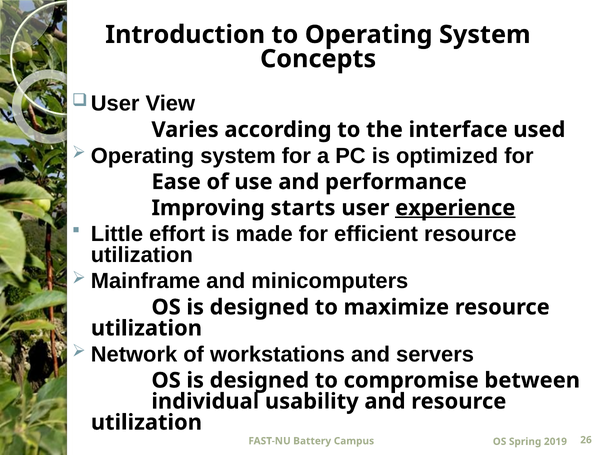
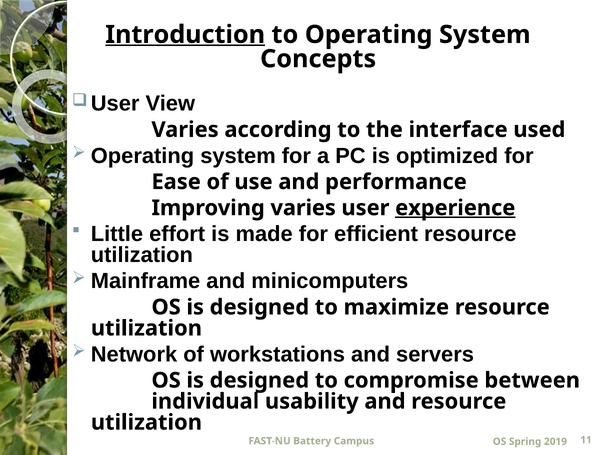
Introduction underline: none -> present (185, 35)
Improving starts: starts -> varies (303, 208)
26: 26 -> 11 (586, 439)
